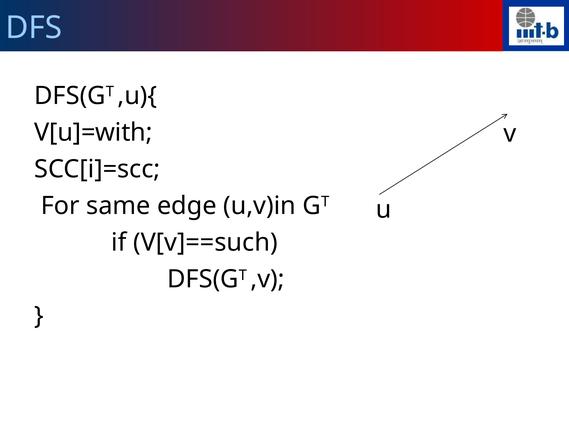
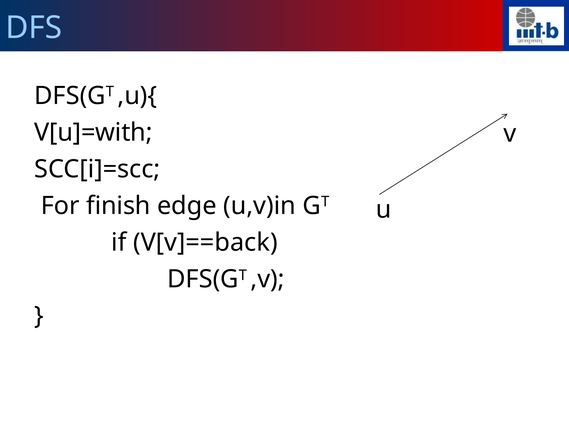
same: same -> finish (118, 206)
V[v]==such: V[v]==such -> V[v]==back (205, 242)
